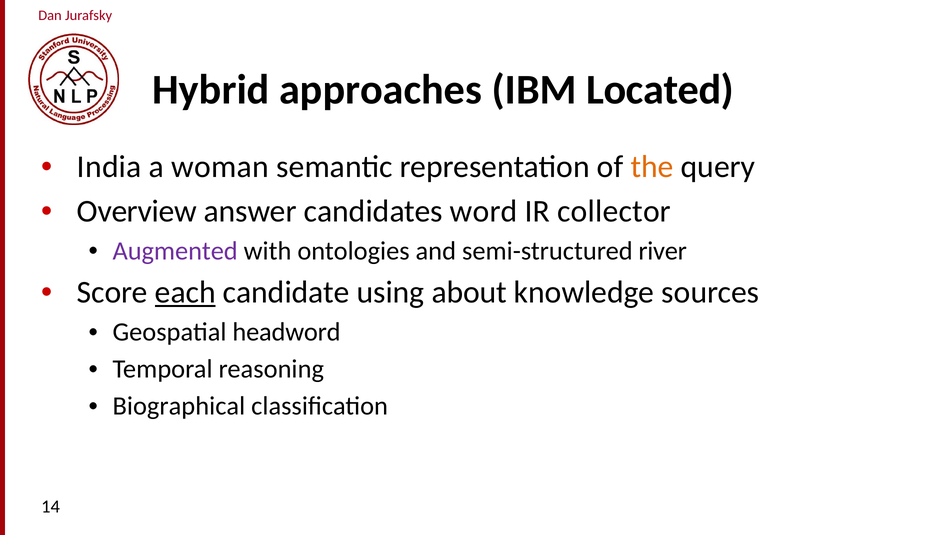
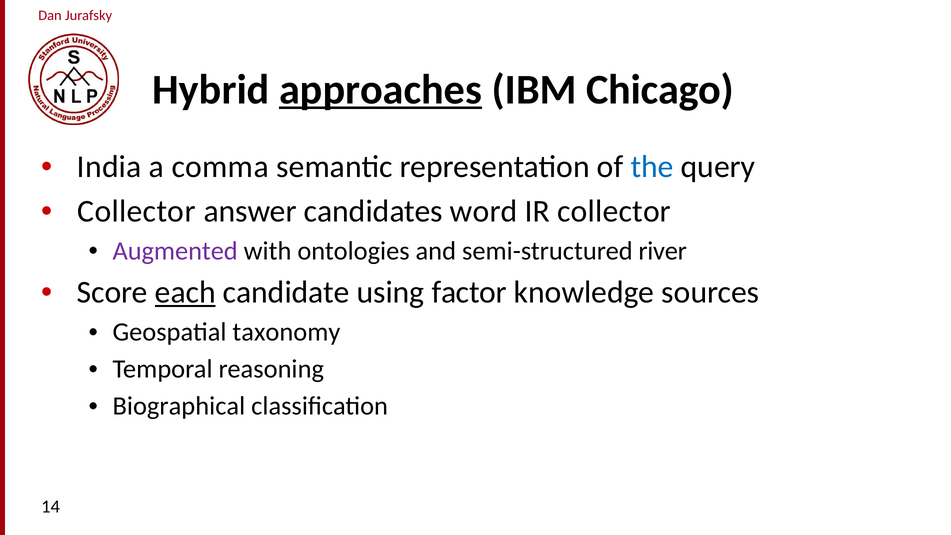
approaches underline: none -> present (381, 90)
Located: Located -> Chicago (660, 90)
woman: woman -> comma (220, 167)
the colour: orange -> blue (652, 167)
Overview: Overview -> Collector (136, 211)
about: about -> factor (469, 292)
headword: headword -> taxonomy (286, 332)
